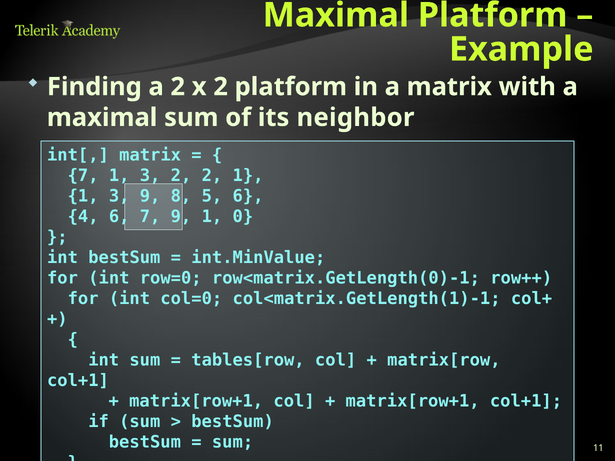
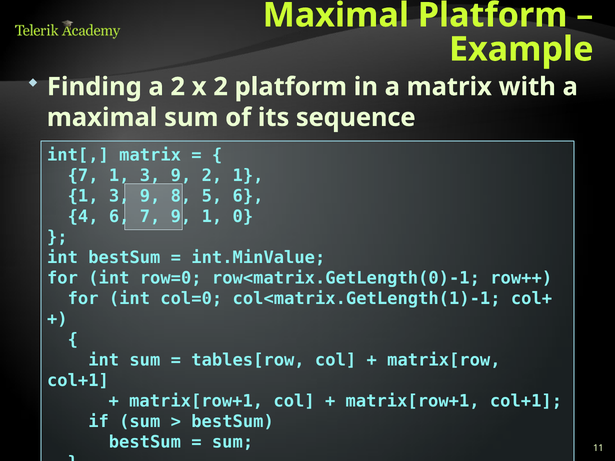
neighbor: neighbor -> sequence (356, 118)
7 1 3 2: 2 -> 9 (181, 176)
